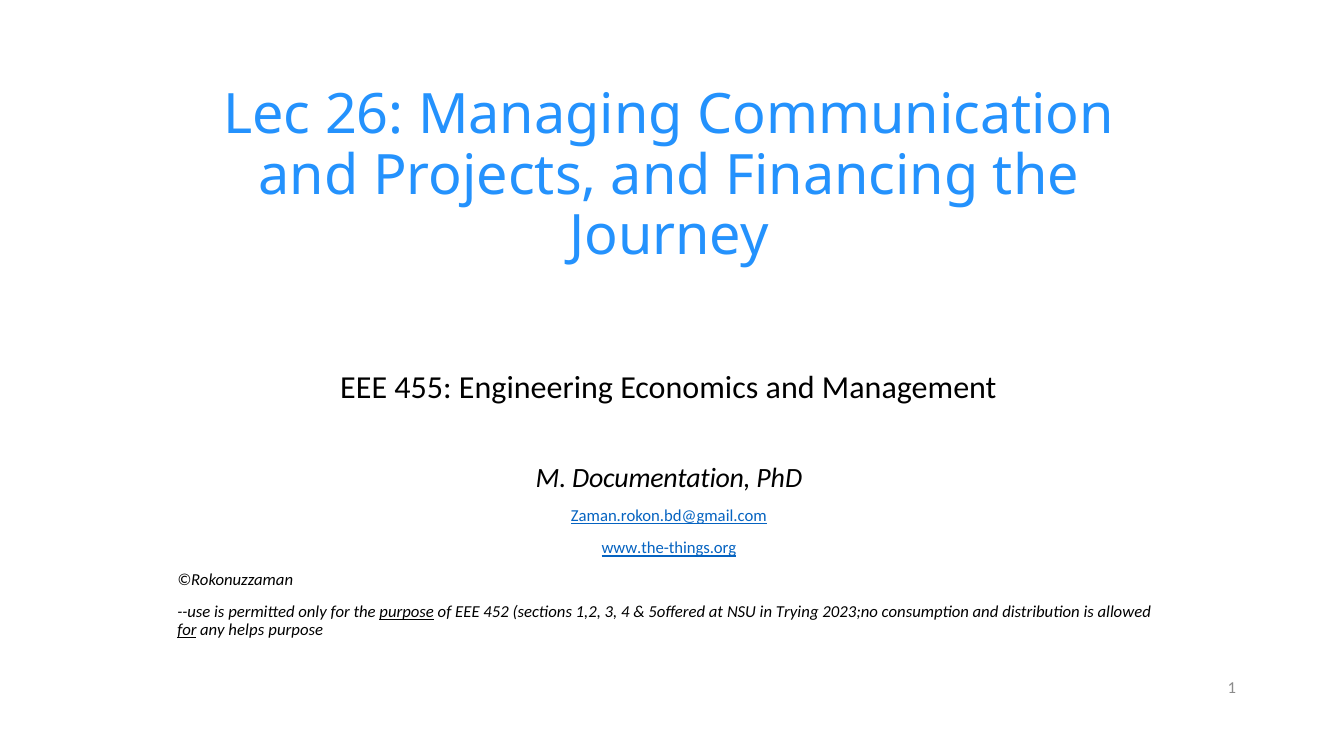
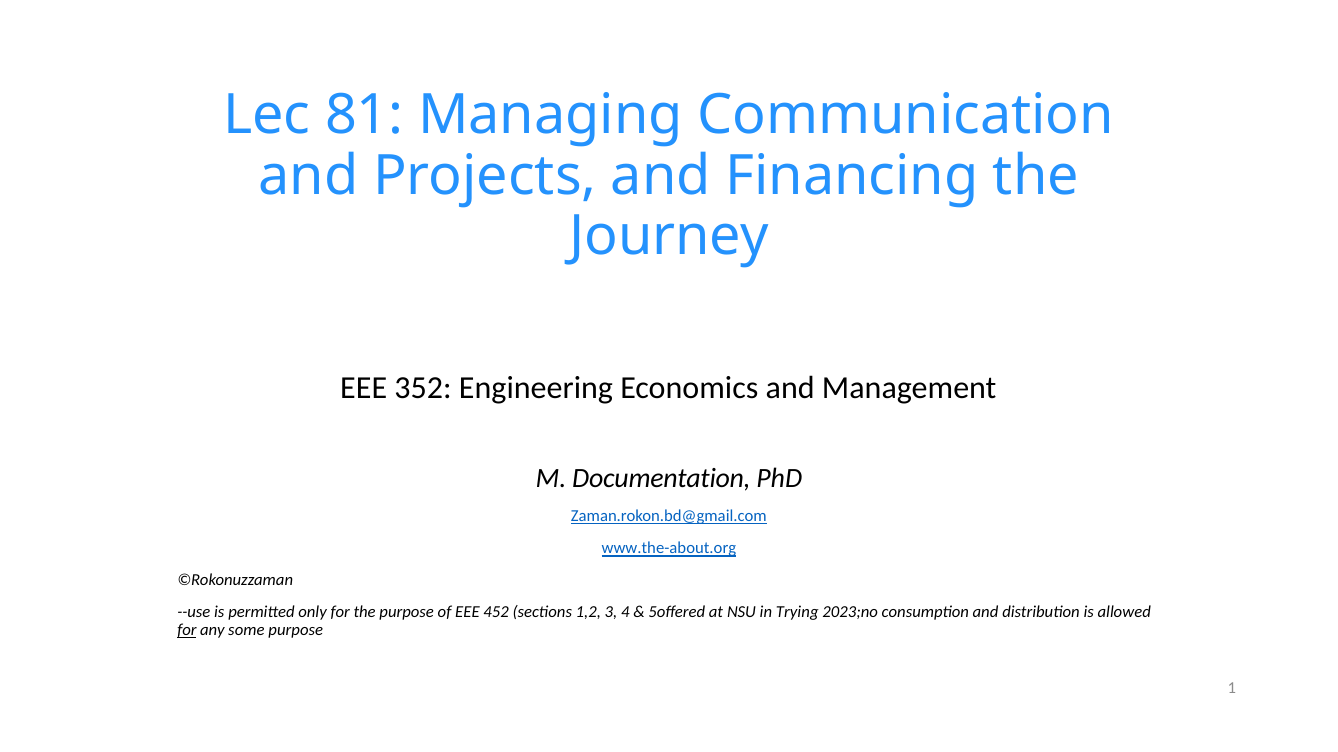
26: 26 -> 81 (364, 116)
455: 455 -> 352 (423, 388)
www.the-things.org: www.the-things.org -> www.the-about.org (669, 549)
purpose underline: present -> none (407, 613)
helps: helps -> some (246, 631)
